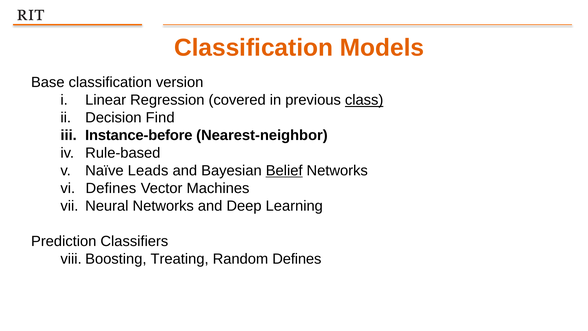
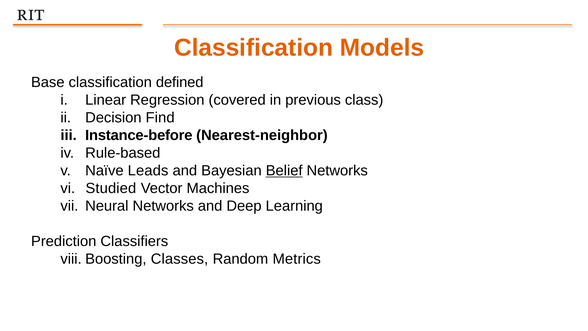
version: version -> defined (180, 82)
class underline: present -> none (364, 100)
Defines: Defines -> Studied (111, 188)
Treating: Treating -> Classes (180, 259)
Random Defines: Defines -> Metrics (297, 259)
